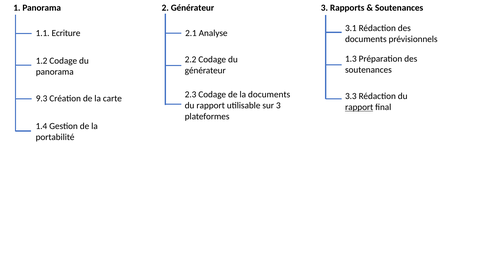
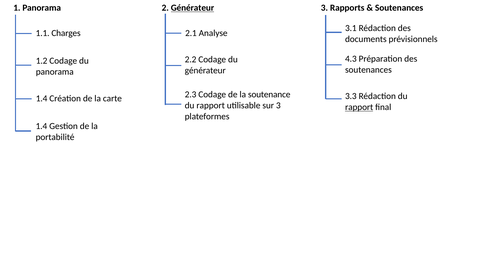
Générateur underline: none -> present (192, 8)
Ecriture: Ecriture -> Charges (66, 33)
1.3: 1.3 -> 4.3 (351, 59)
la documents: documents -> soutenance (269, 94)
9.3: 9.3 -> 1.4 (42, 98)
